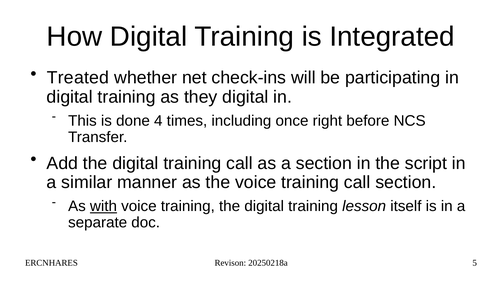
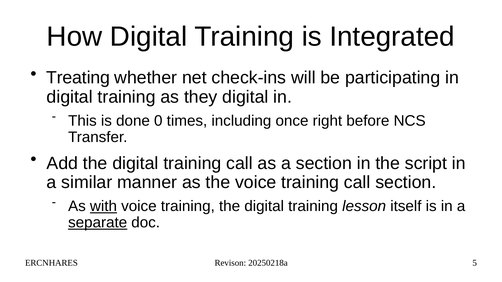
Treated: Treated -> Treating (78, 78)
4: 4 -> 0 (158, 121)
separate underline: none -> present (98, 223)
